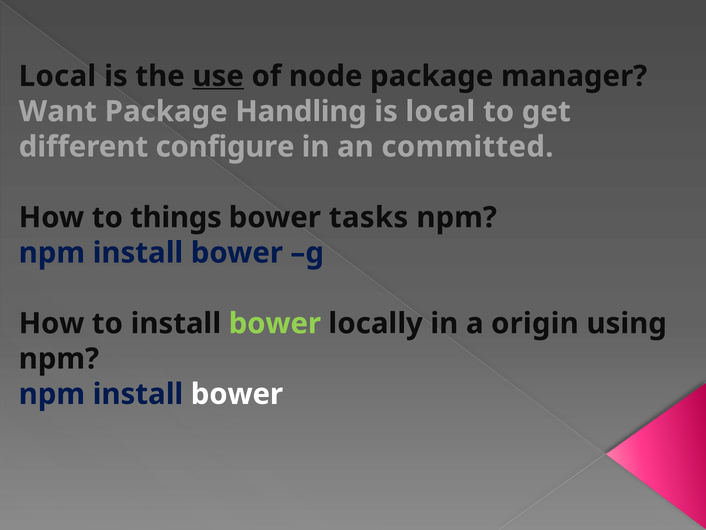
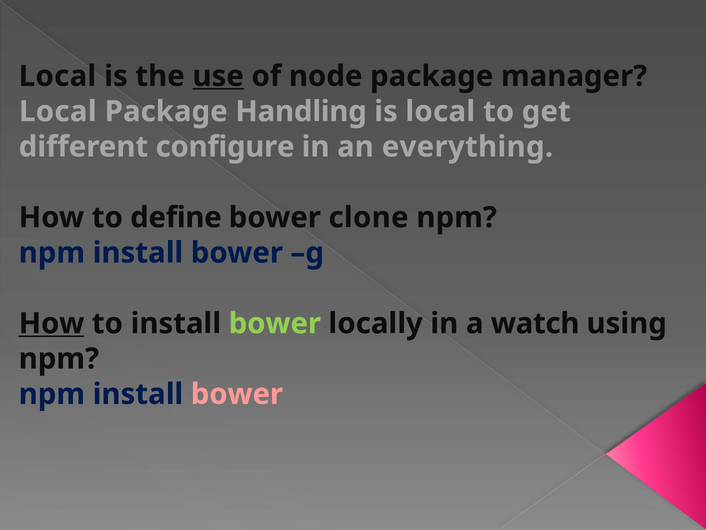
Want: Want -> Local (58, 111)
committed: committed -> everything (467, 147)
things: things -> define (176, 217)
tasks: tasks -> clone (369, 217)
How underline: none -> present (52, 323)
origin: origin -> watch (535, 323)
bower colour: white -> pink (237, 394)
